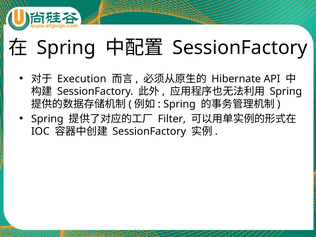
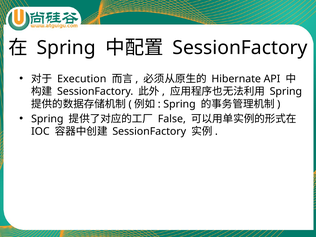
Filter: Filter -> False (172, 119)
